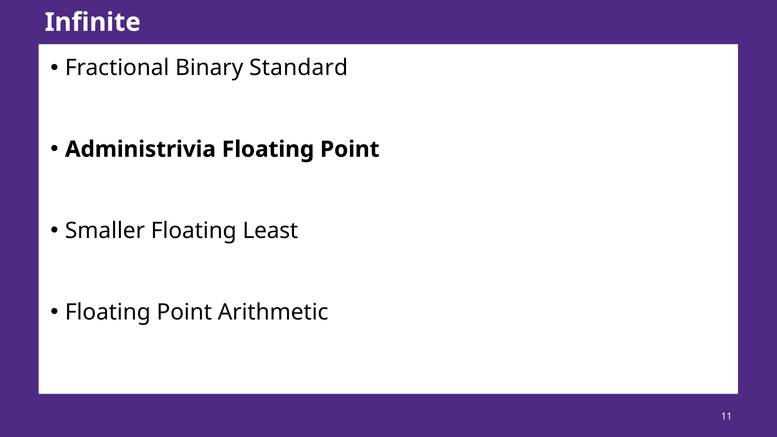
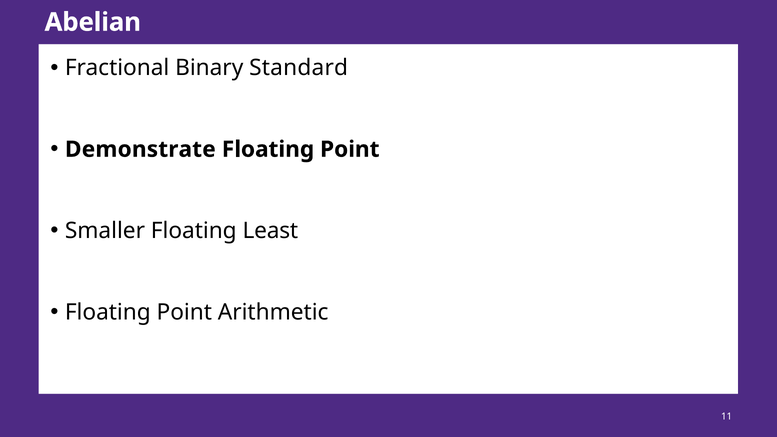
Infinite: Infinite -> Abelian (93, 22)
Administrivia: Administrivia -> Demonstrate (140, 149)
